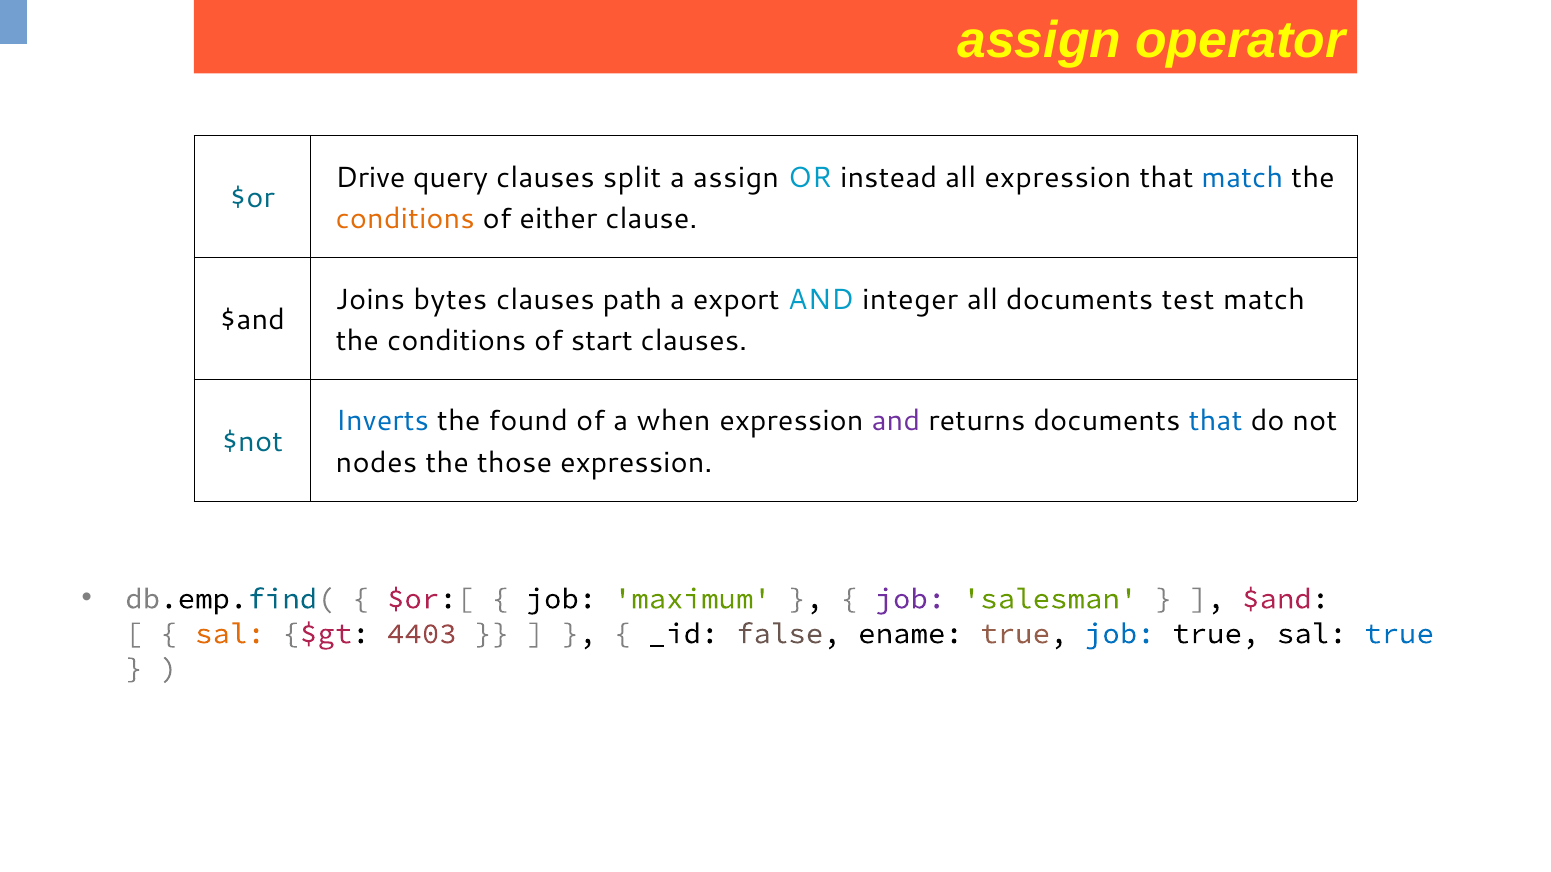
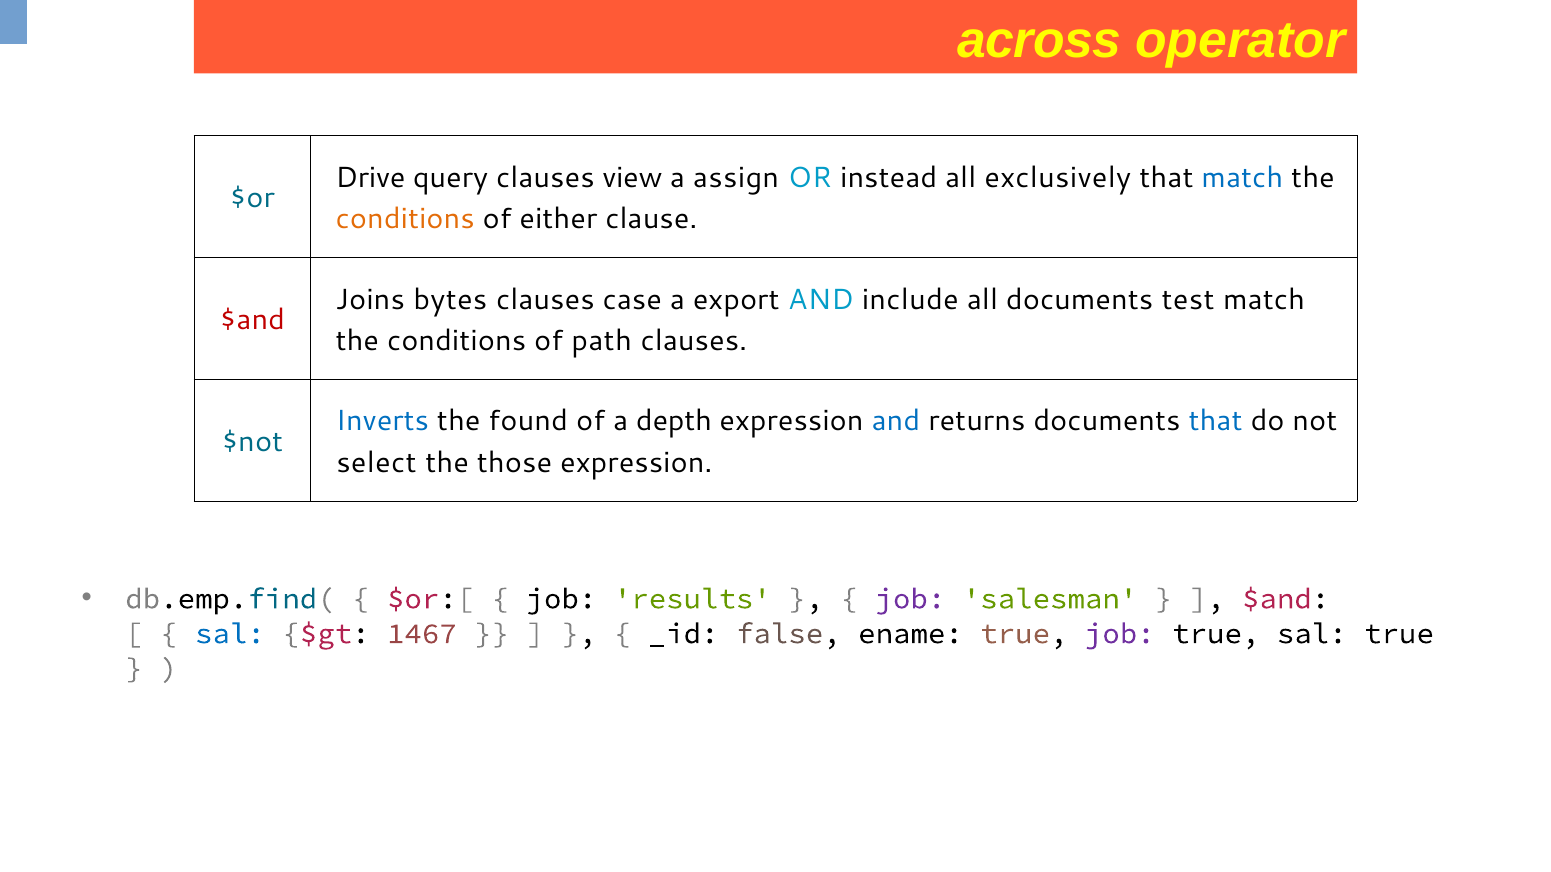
assign: assign -> across (1040, 40)
split: split -> view (632, 178)
all expression: expression -> exclusively (1058, 178)
path: path -> case (632, 300)
integer: integer -> include (910, 300)
$and colour: black -> red (252, 320)
start: start -> path (602, 341)
when: when -> depth (674, 422)
and colour: purple -> blue (896, 422)
nodes: nodes -> select (376, 463)
maximum: maximum -> results (692, 599)
sal colour: orange -> blue (230, 634)
4403: 4403 -> 1467 (422, 634)
job colour: blue -> purple (1120, 634)
true colour: blue -> black (1399, 634)
